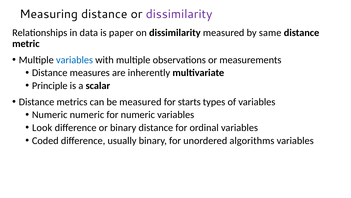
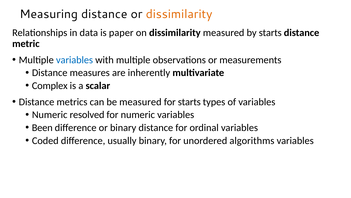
dissimilarity colour: purple -> orange (179, 14)
by same: same -> starts (270, 33)
Principle: Principle -> Complex (50, 85)
Numeric numeric: numeric -> resolved (87, 115)
Look: Look -> Been (42, 127)
